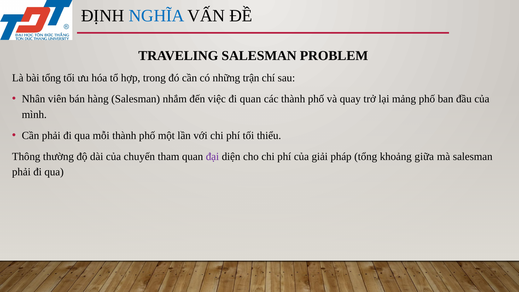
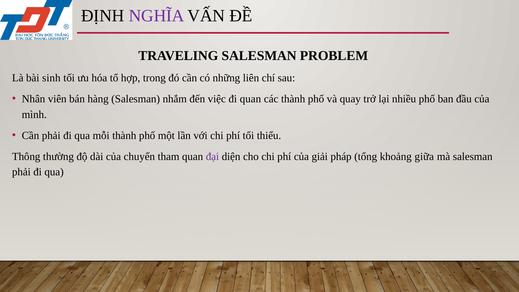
NGHĨA colour: blue -> purple (157, 16)
bài tổng: tổng -> sinh (51, 78)
trận: trận -> liên (251, 78)
mảng: mảng -> nhiều (404, 99)
